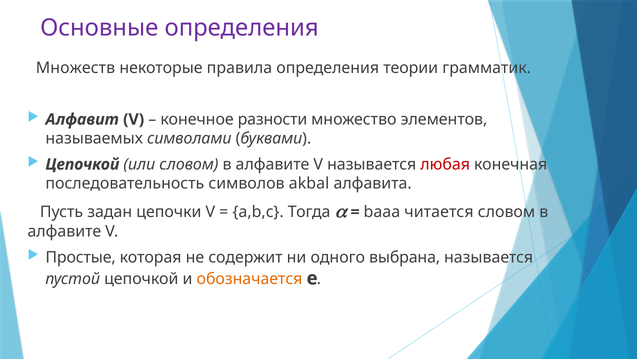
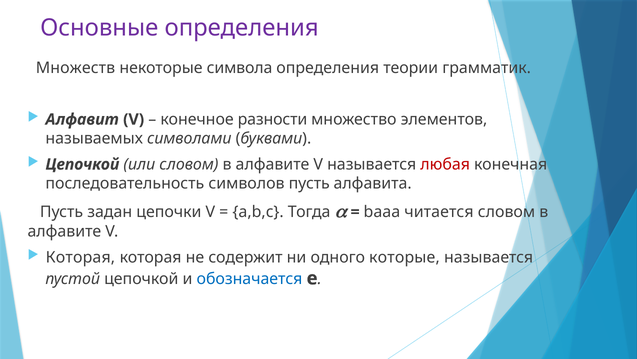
правила: правила -> символа (240, 68)
символов akbal: akbal -> пусть (309, 183)
Простые: Простые -> Которая (80, 257)
выбрана: выбрана -> которые (404, 257)
обозначается colour: orange -> blue (250, 279)
